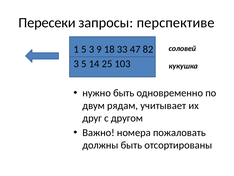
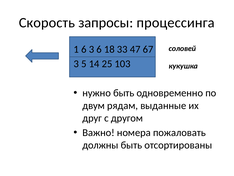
Пересеки: Пересеки -> Скорость (47, 23)
перспективе: перспективе -> процессинга (176, 23)
1 5: 5 -> 6 (84, 49)
3 9: 9 -> 6 (99, 49)
82: 82 -> 67 (148, 49)
учитывает: учитывает -> выданные (163, 105)
